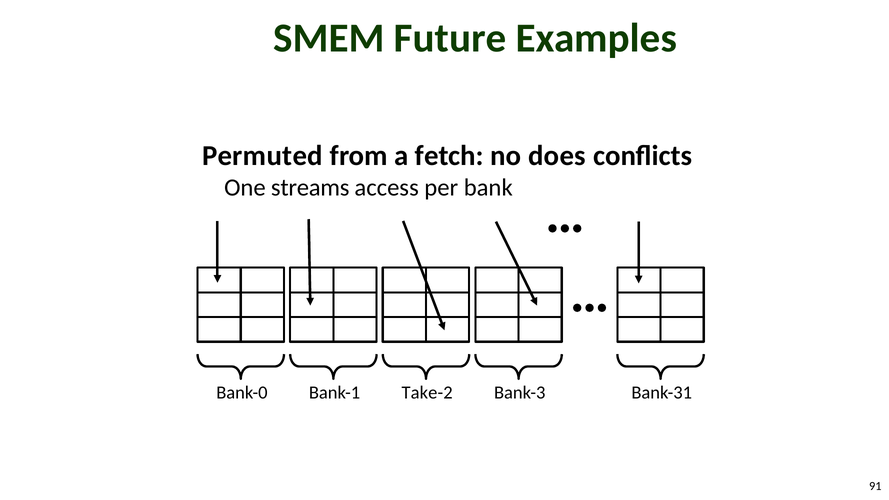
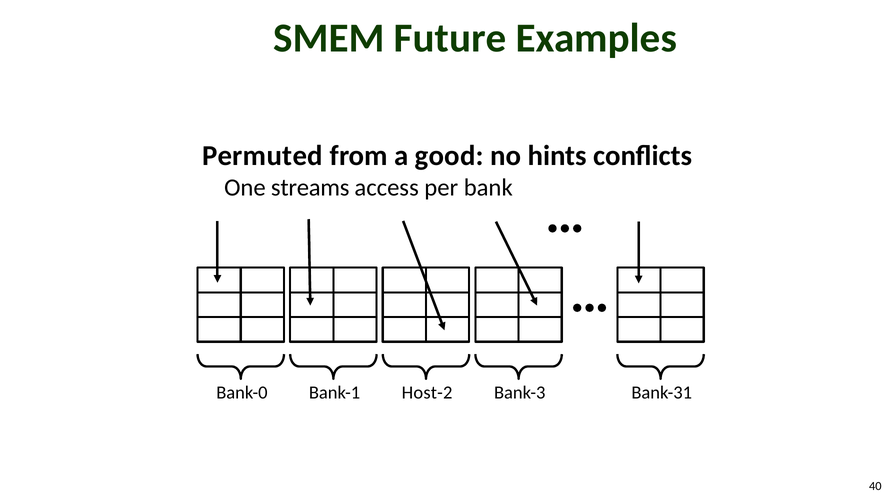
fetch: fetch -> good (449, 156)
does: does -> hints (557, 156)
Take-2: Take-2 -> Host-2 (427, 393)
91: 91 -> 40 (875, 486)
